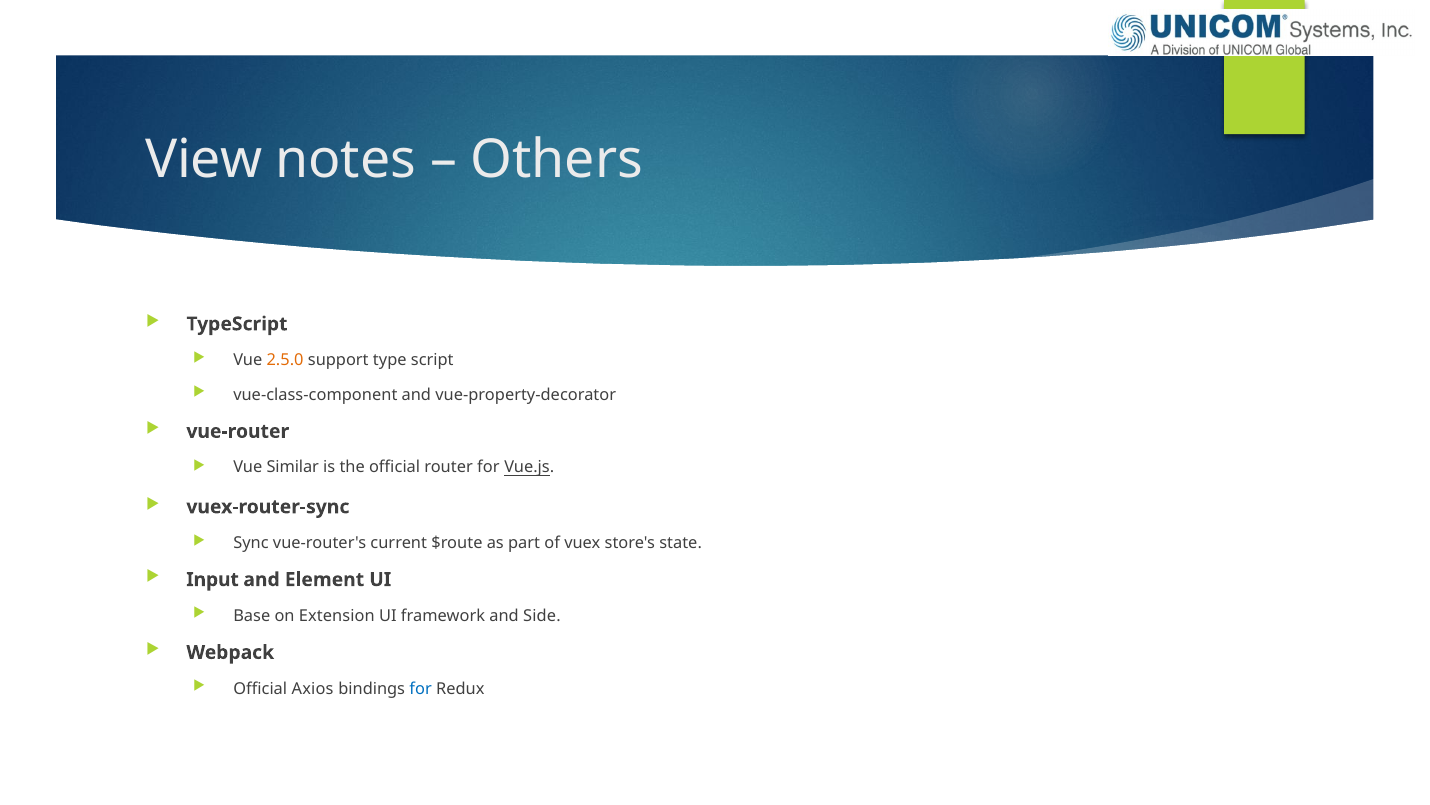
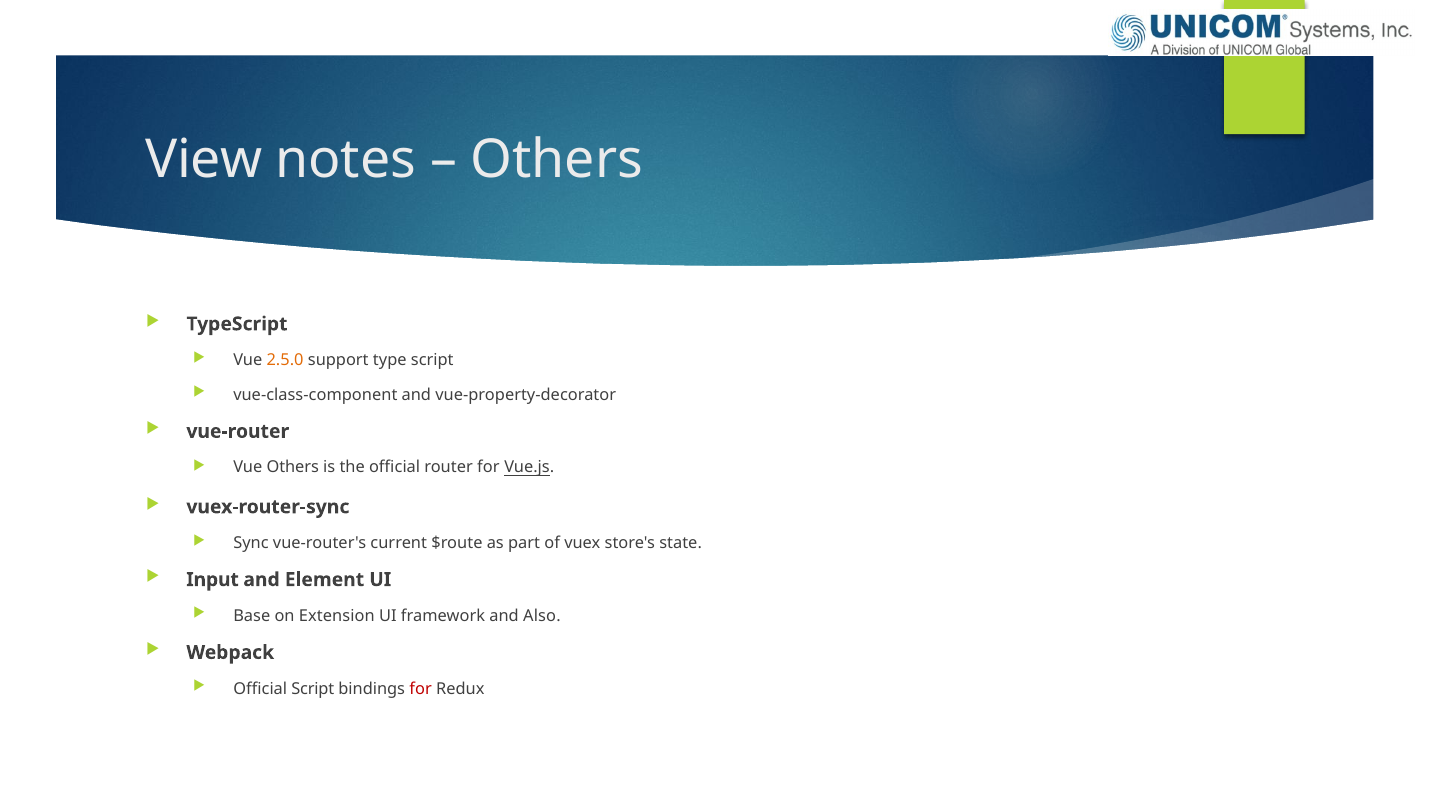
Vue Similar: Similar -> Others (293, 467)
Side: Side -> Also (542, 615)
Official Axios: Axios -> Script (313, 688)
for colour: blue -> red (421, 688)
